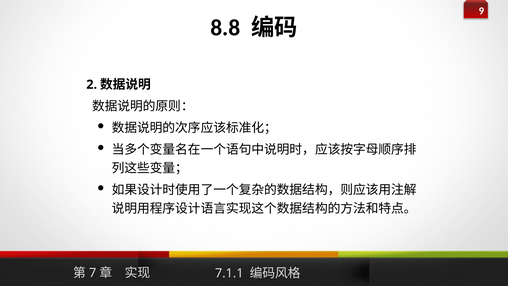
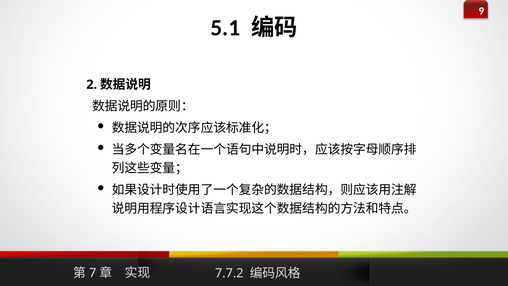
8.8: 8.8 -> 5.1 (225, 28)
7.1.1: 7.1.1 -> 7.7.2 (229, 273)
